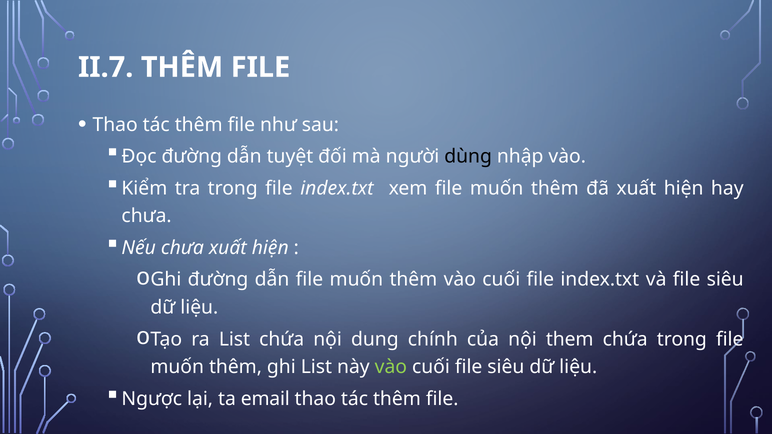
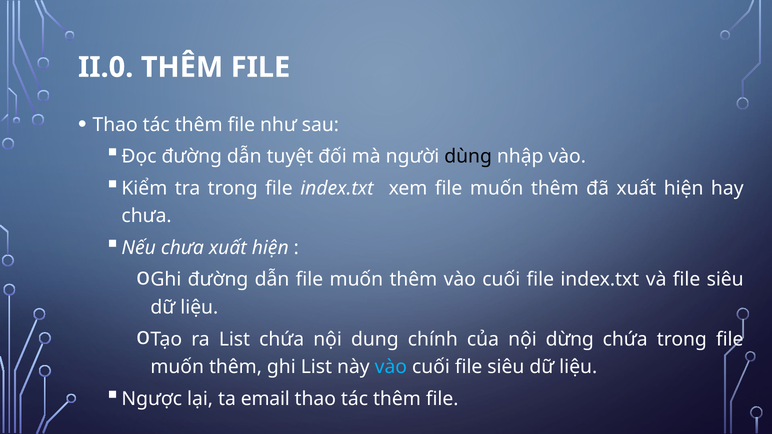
II.7: II.7 -> II.0 (106, 67)
them: them -> dừng (570, 339)
vào colour: light green -> light blue (391, 367)
